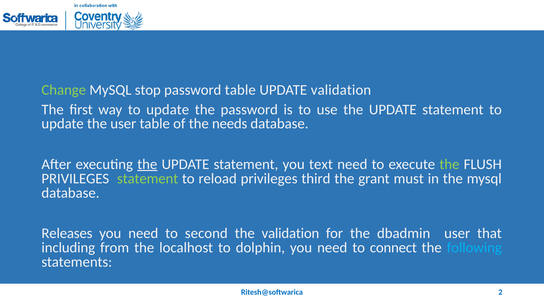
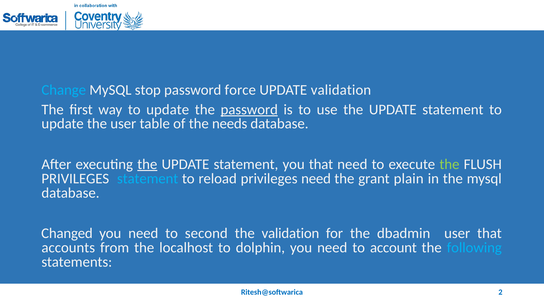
Change colour: light green -> light blue (64, 90)
password table: table -> force (240, 90)
password underline: none -> present (249, 109)
you text: text -> that (321, 164)
statement colour: light green -> light blue (148, 179)
privileges third: third -> need (316, 179)
must: must -> plain (409, 179)
Releases: Releases -> Changed (67, 233)
including: including -> accounts (68, 248)
connect: connect -> account (393, 248)
